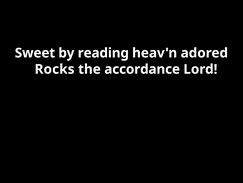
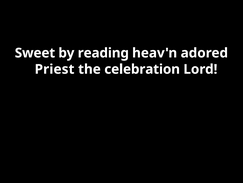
Rocks: Rocks -> Priest (55, 69)
accordance: accordance -> celebration (142, 69)
